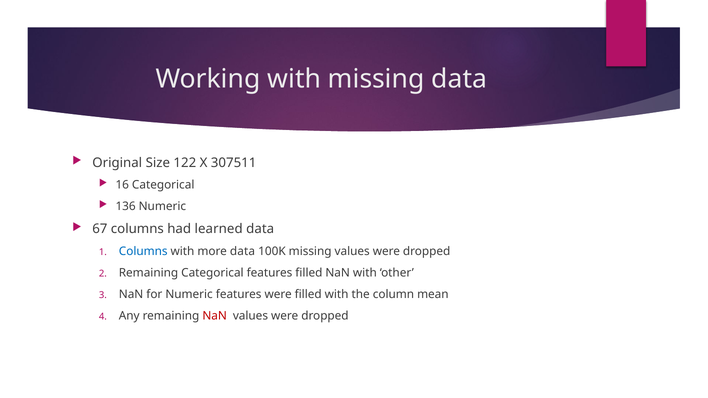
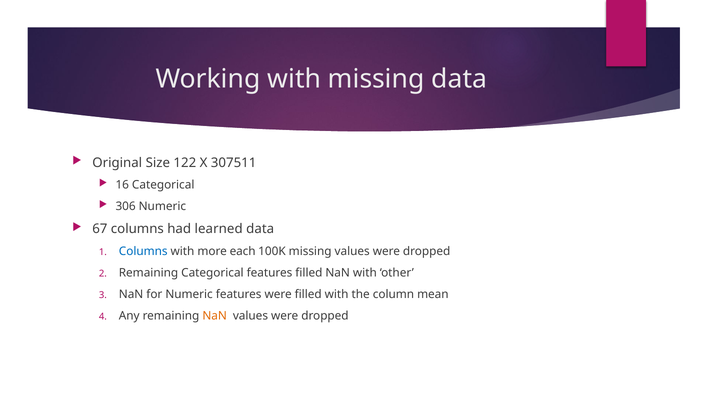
136: 136 -> 306 (126, 207)
more data: data -> each (243, 251)
NaN colour: red -> orange (215, 316)
